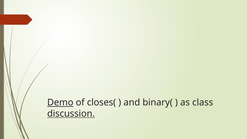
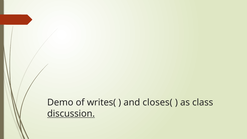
Demo underline: present -> none (60, 102)
closes(: closes( -> writes( (101, 102)
binary(: binary( -> closes( (158, 102)
